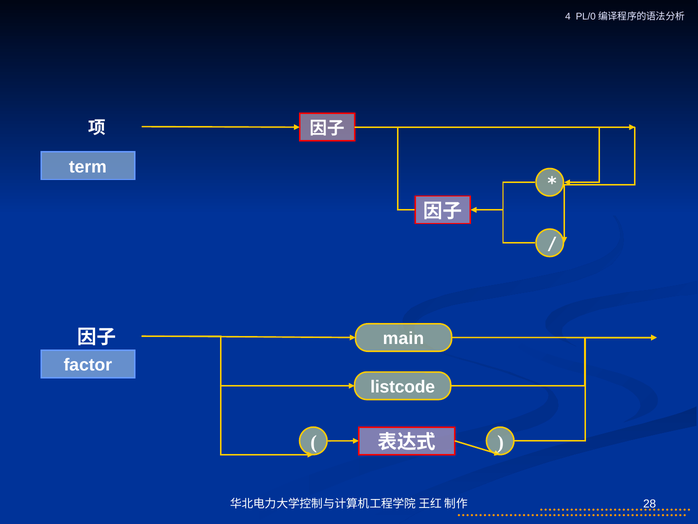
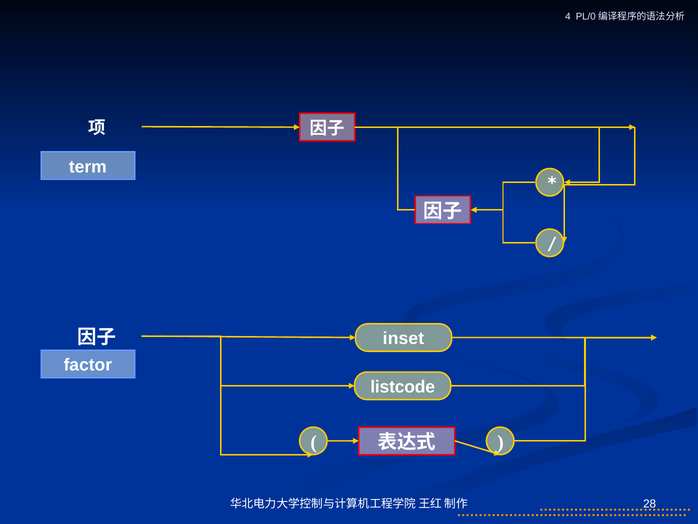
main: main -> inset (403, 338)
